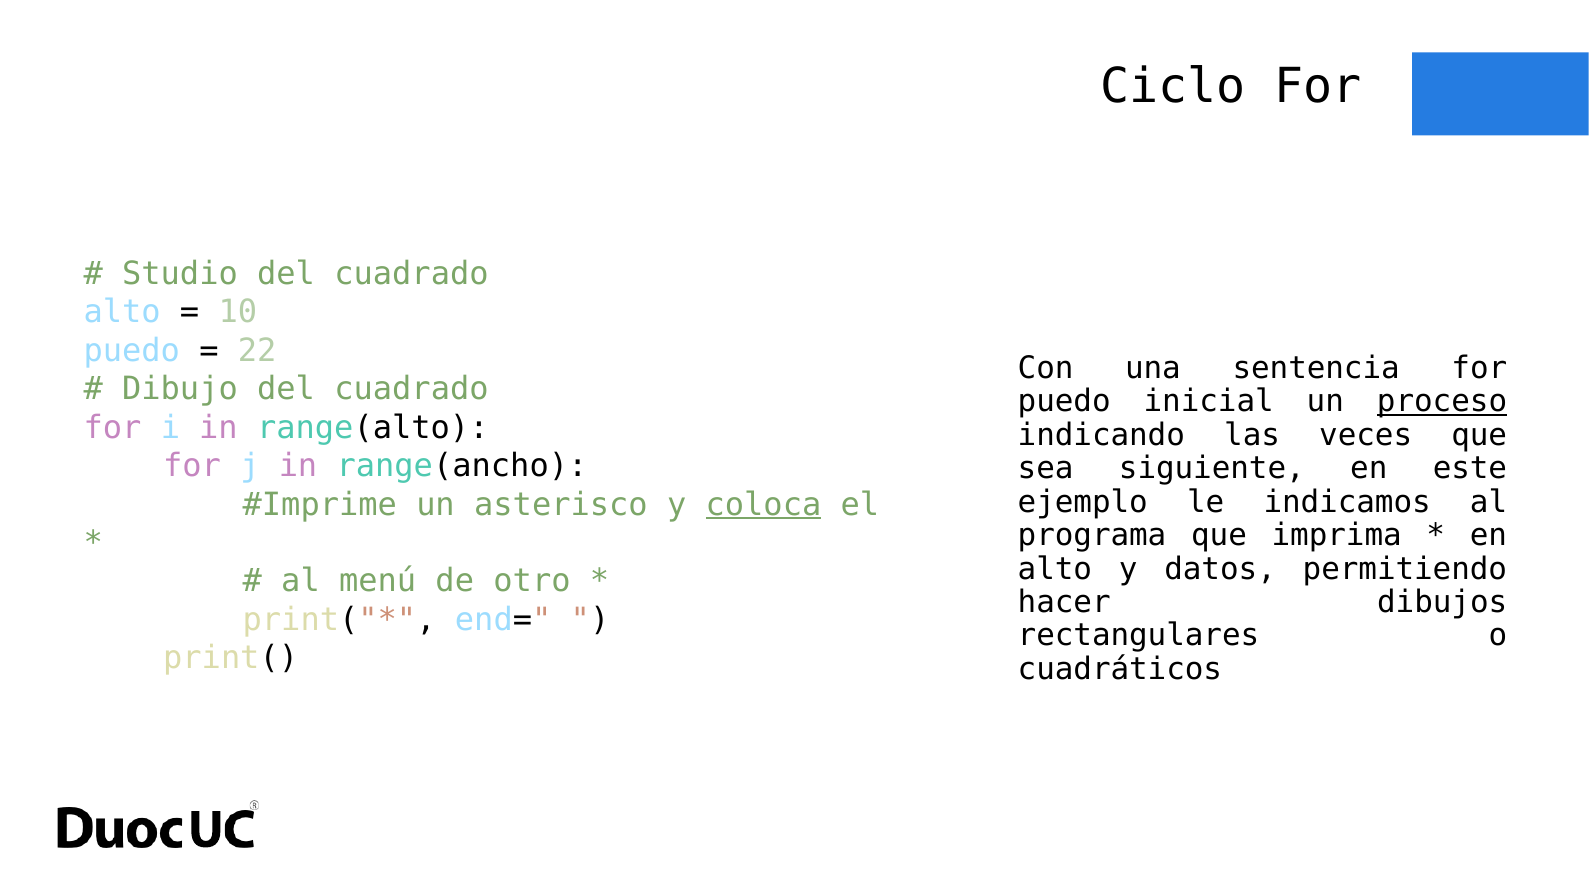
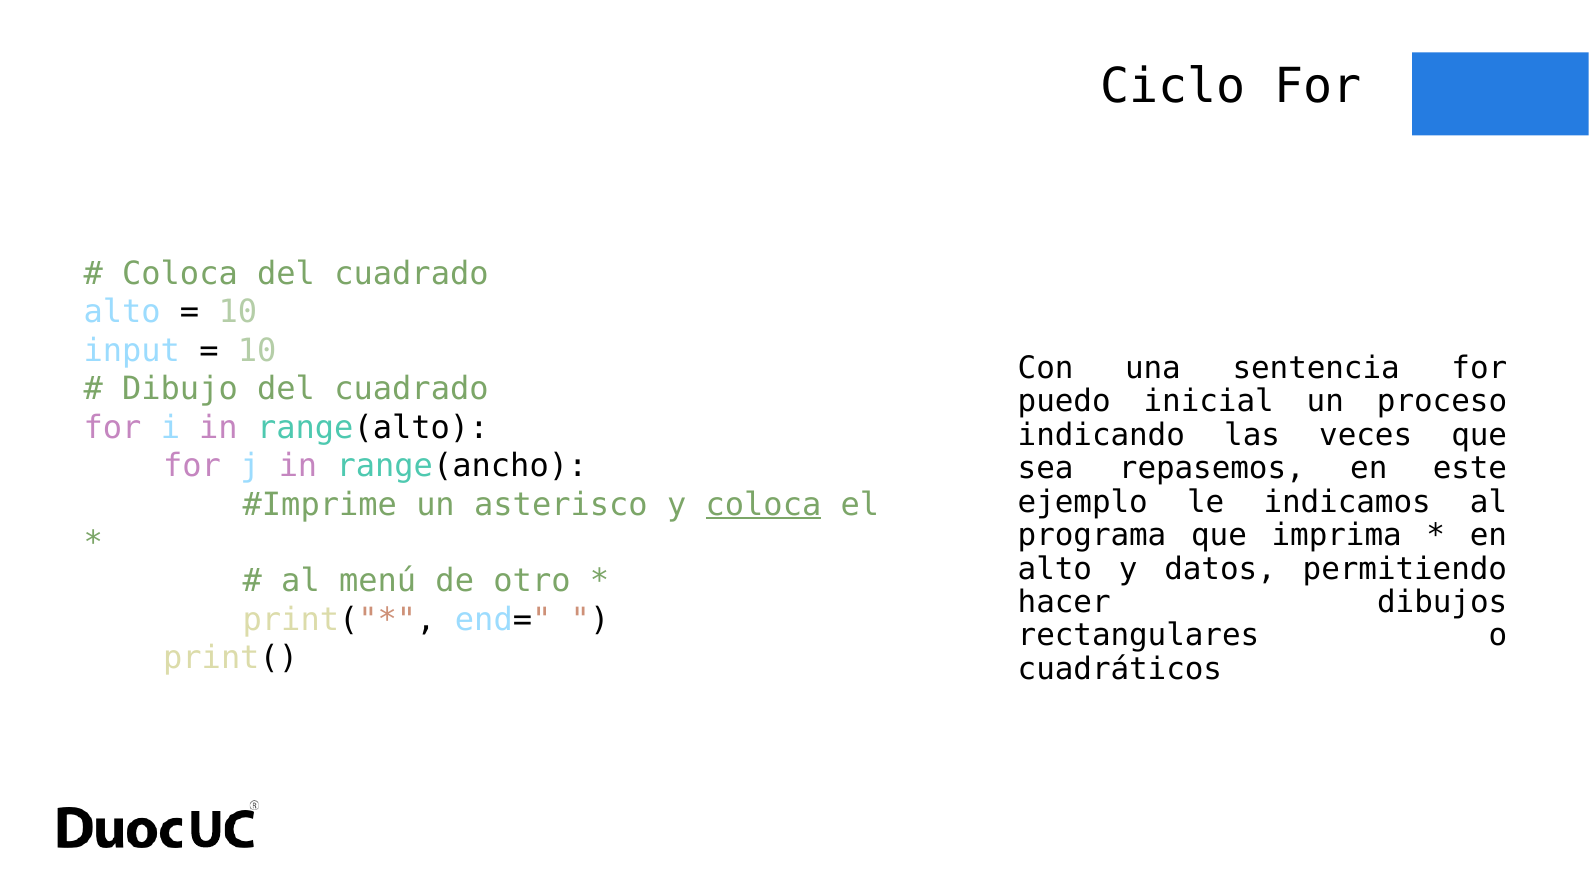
Studio: Studio -> Coloca (180, 274)
puedo: puedo -> input (132, 351)
22: 22 -> 10 (257, 351)
proceso underline: present -> none (1442, 402)
siguiente: siguiente -> repasemos (1212, 469)
